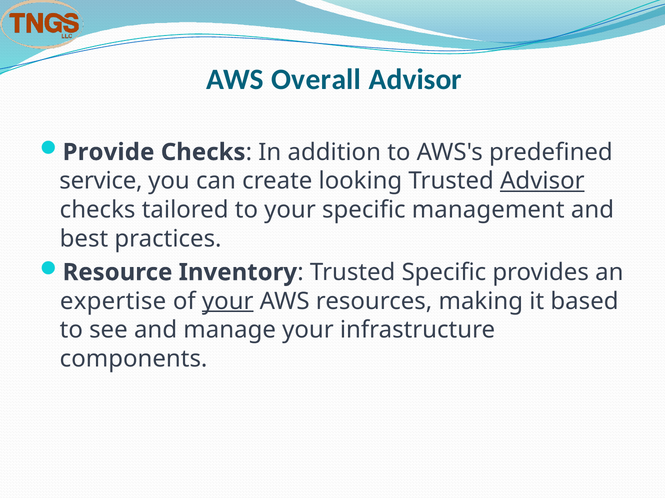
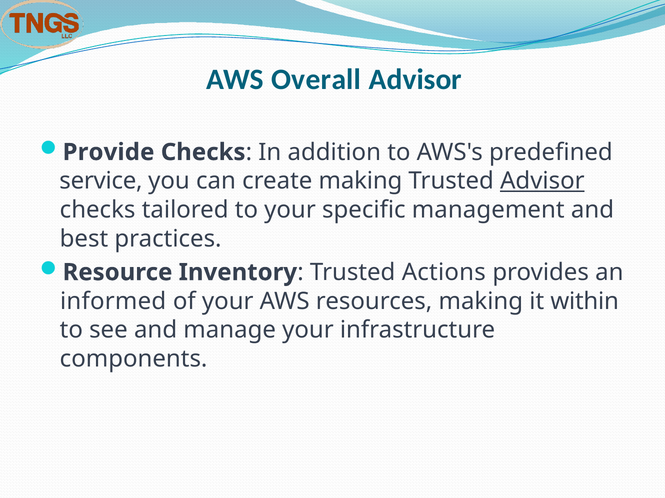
create looking: looking -> making (360, 181)
Trusted Specific: Specific -> Actions (444, 273)
expertise: expertise -> informed (113, 302)
your underline: present -> none (228, 302)
based: based -> within (585, 302)
